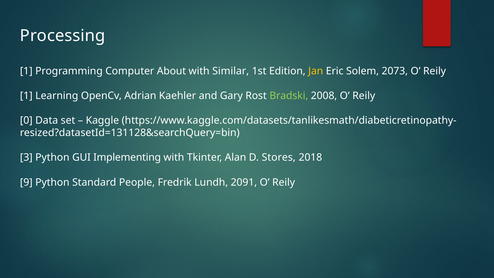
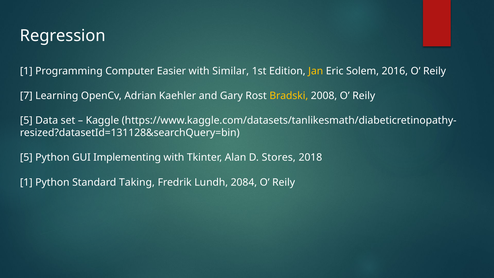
Processing: Processing -> Regression (63, 36)
About: About -> Easier (171, 71)
2073: 2073 -> 2016 (395, 71)
1: 1 -> 7 (26, 96)
Bradski colour: light green -> yellow (289, 96)
0: 0 -> 5 (26, 120)
3: 3 -> 5 (26, 158)
9: 9 -> 1 (26, 182)
People: People -> Taking (137, 182)
2091: 2091 -> 2084 (244, 182)
